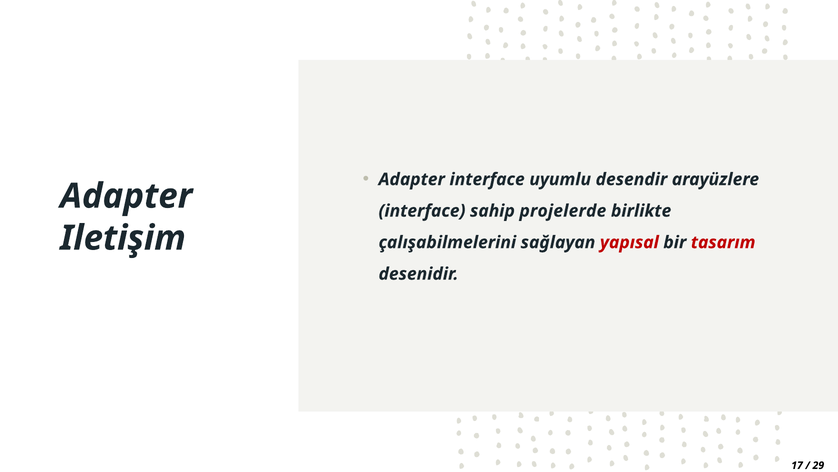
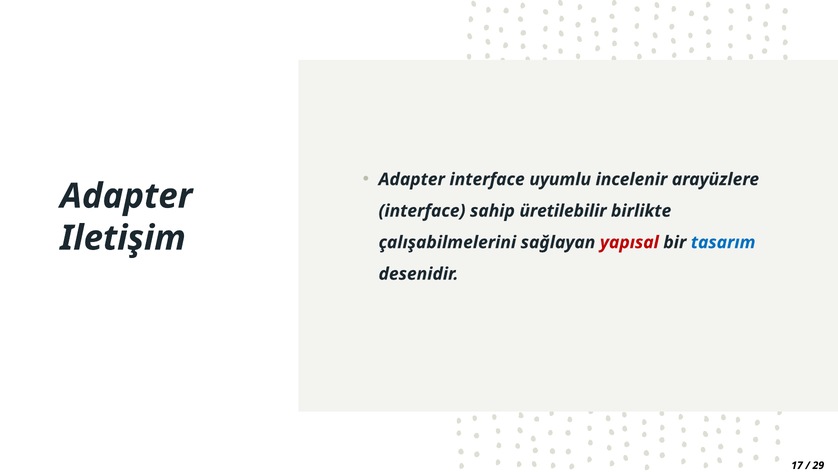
desendir: desendir -> incelenir (631, 179)
projelerde: projelerde -> üretilebilir (563, 211)
tasarım colour: red -> blue (723, 242)
